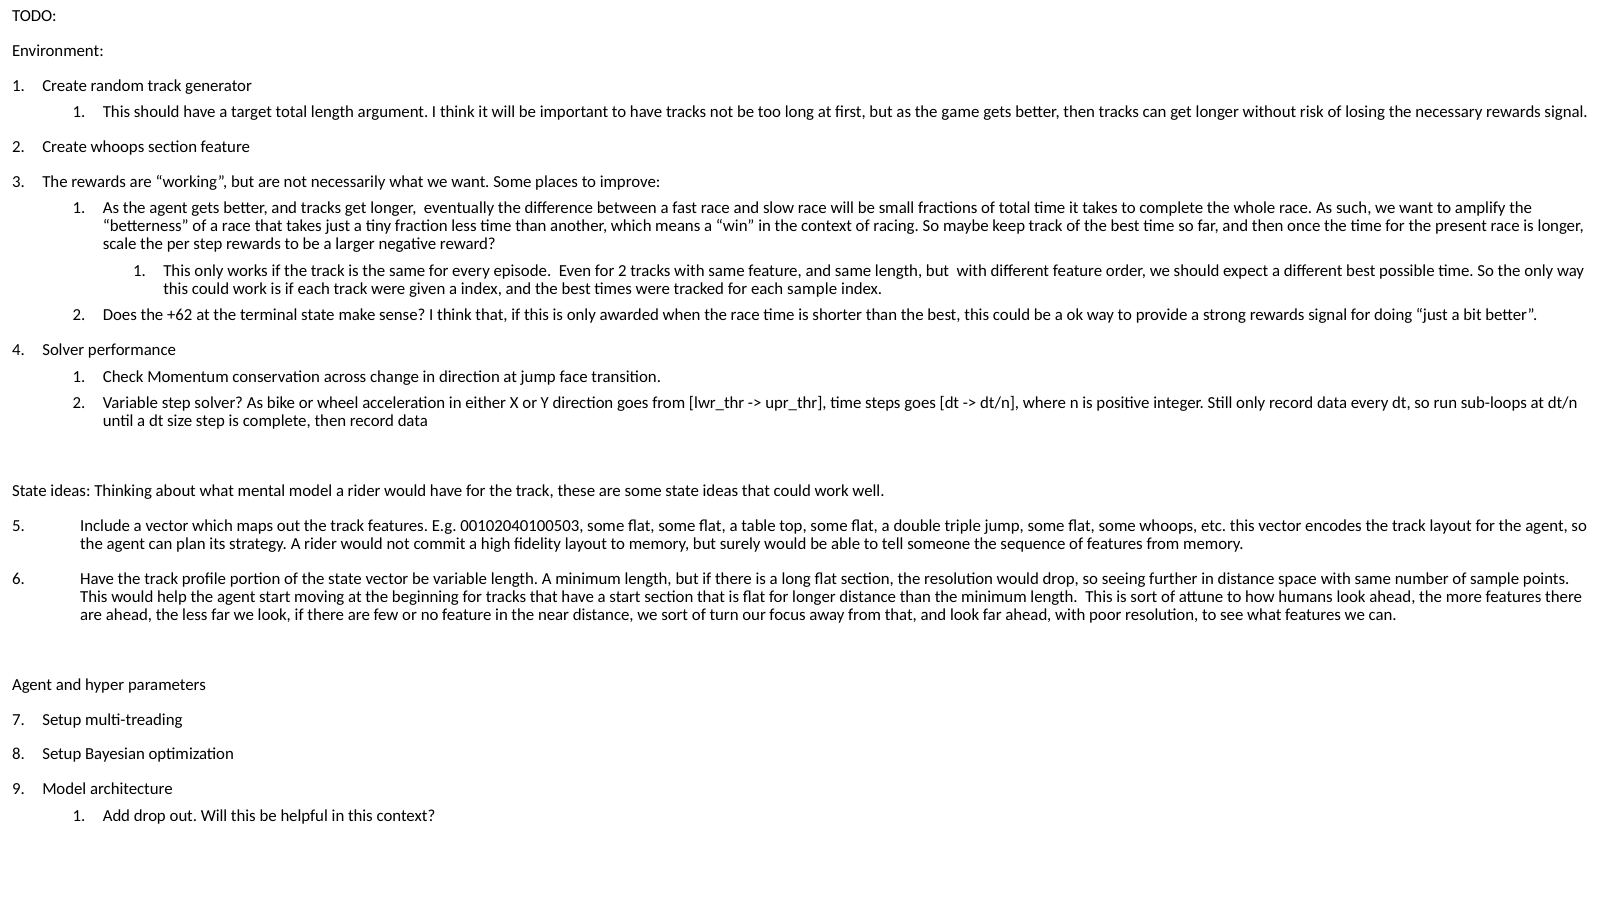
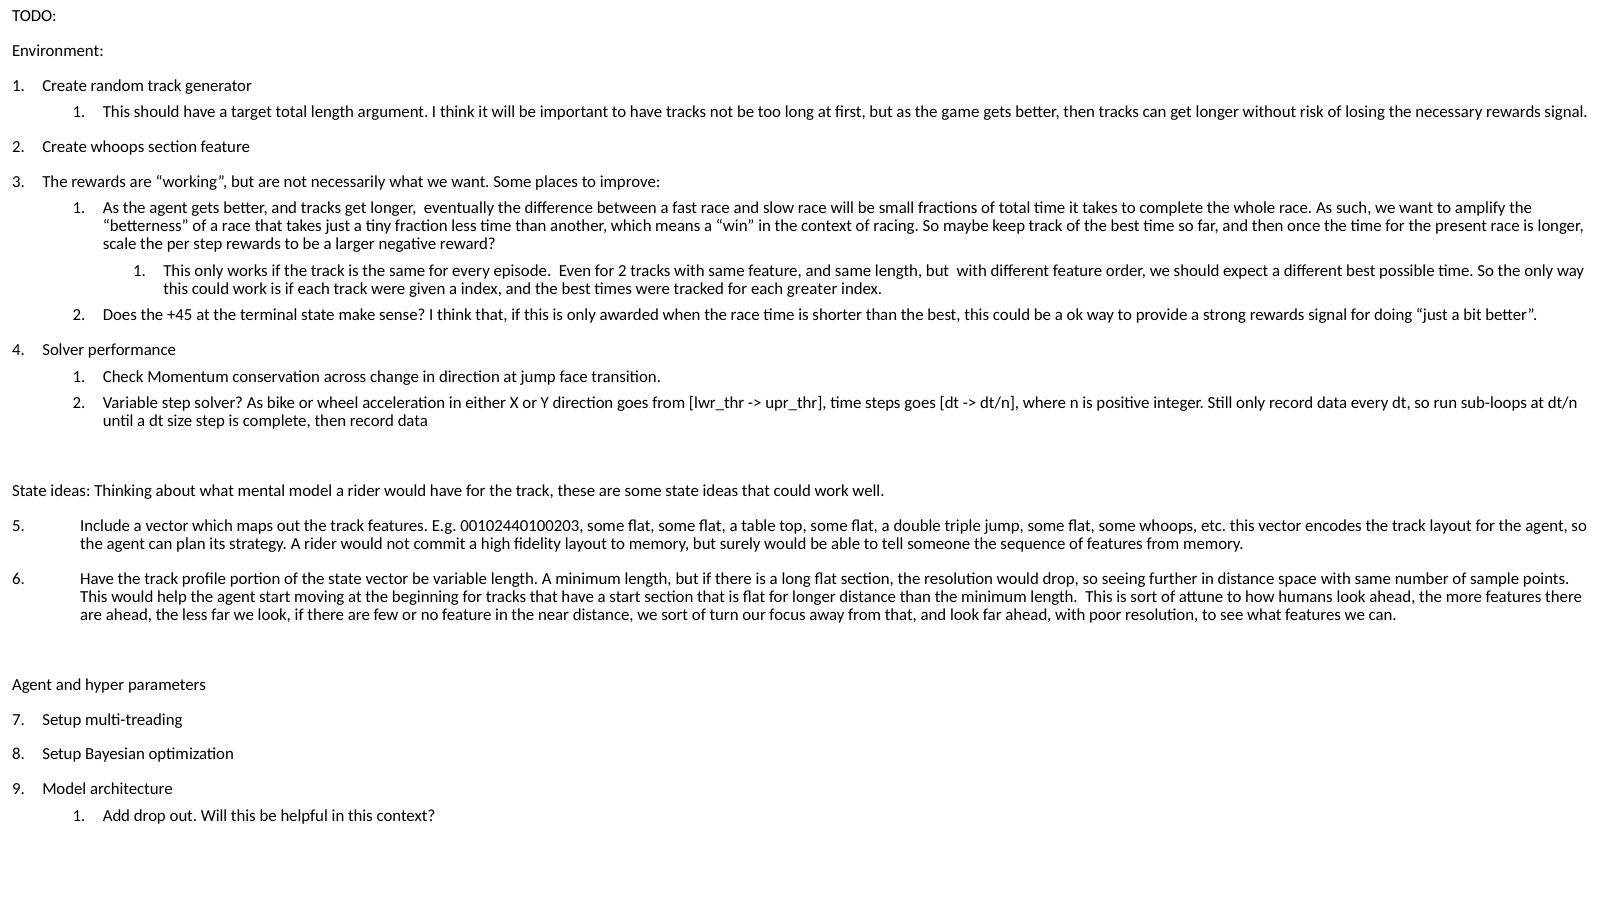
each sample: sample -> greater (812, 289)
+62: +62 -> +45 (180, 315)
00102040100503: 00102040100503 -> 00102440100203 (522, 526)
